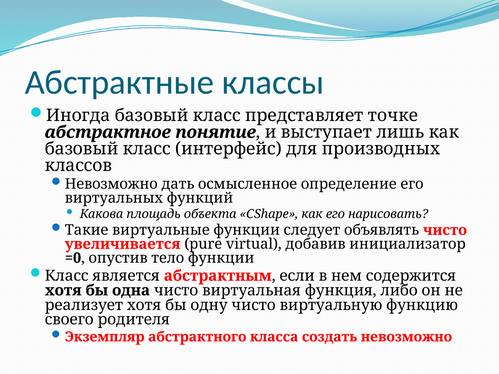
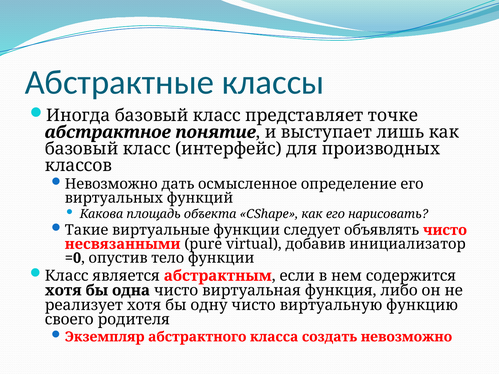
увеличивается: увеличивается -> несвязанными (123, 244)
